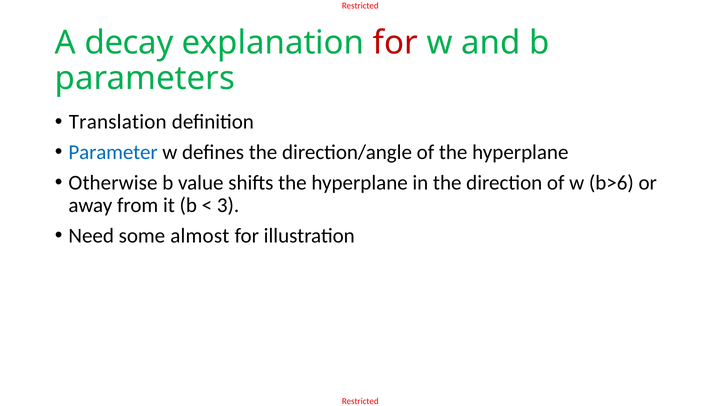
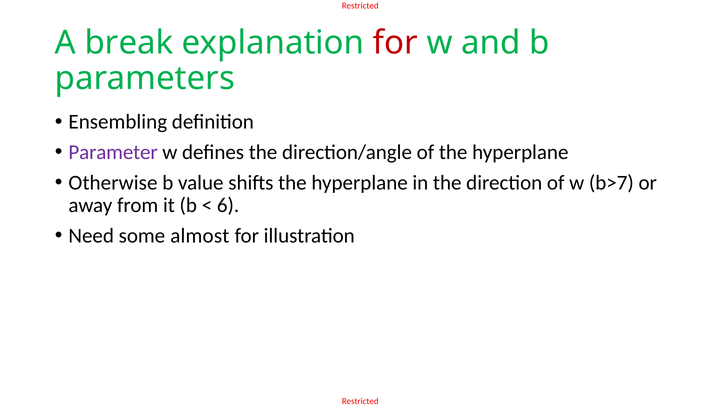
decay: decay -> break (129, 43)
Translation: Translation -> Ensembling (118, 122)
Parameter colour: blue -> purple (113, 152)
b>6: b>6 -> b>7 (611, 182)
3: 3 -> 6 (228, 205)
